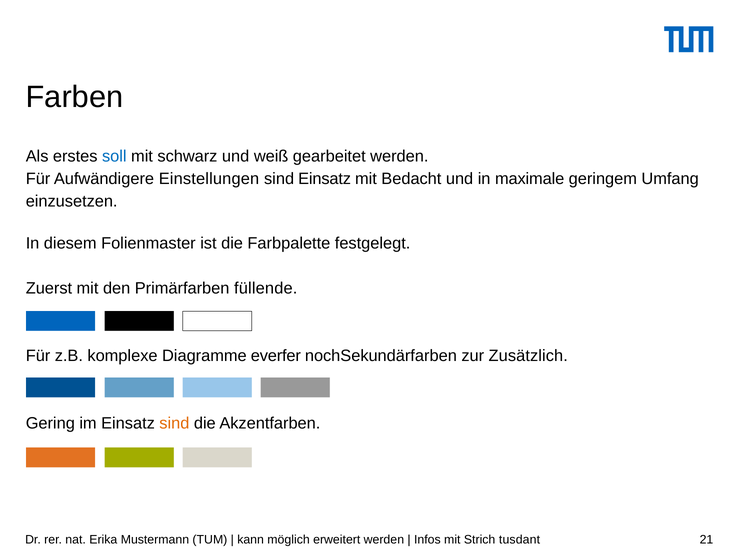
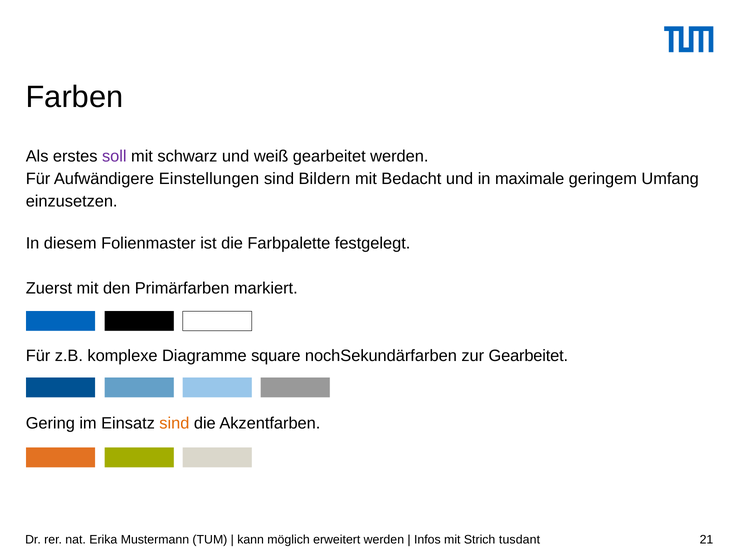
soll colour: blue -> purple (114, 156)
sind Einsatz: Einsatz -> Bildern (324, 179)
füllende: füllende -> markiert (266, 288)
everfer: everfer -> square (276, 355)
zur Zusätzlich: Zusätzlich -> Gearbeitet (528, 355)
